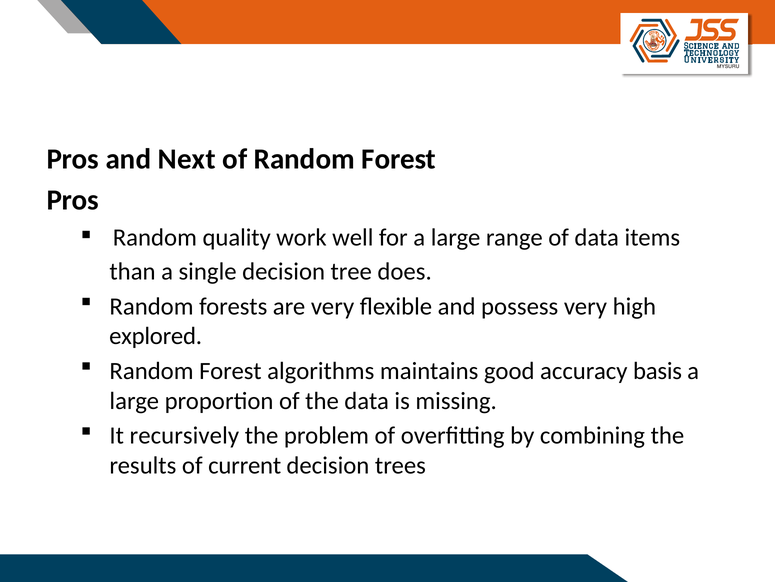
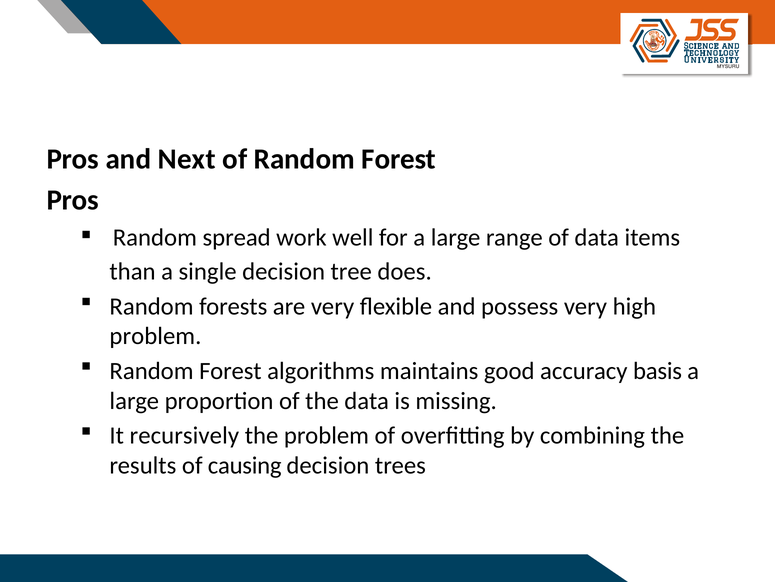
quality: quality -> spread (237, 237)
explored: explored -> problem (155, 336)
current: current -> causing (245, 465)
